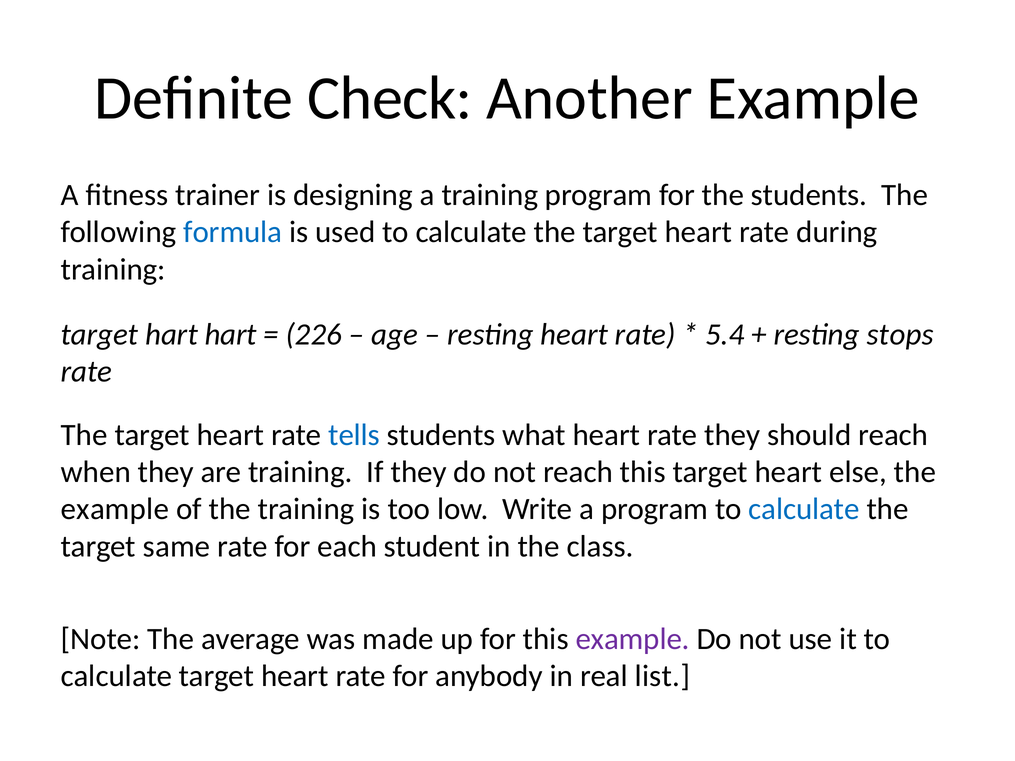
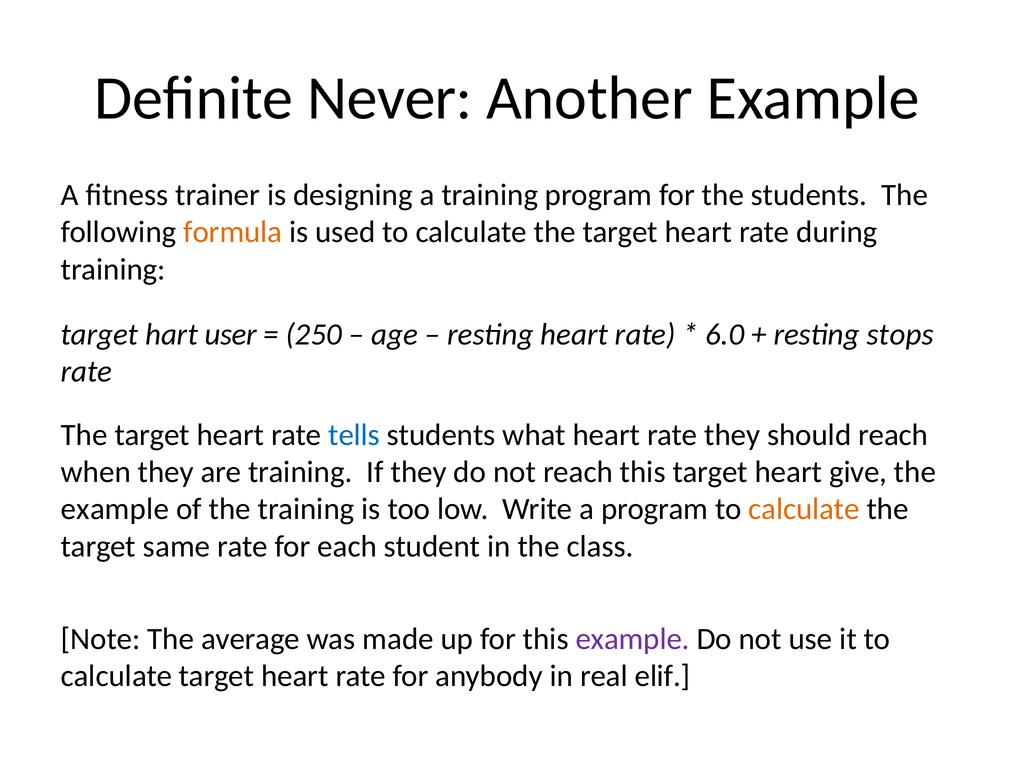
Check: Check -> Never (390, 98)
formula colour: blue -> orange (233, 232)
hart hart: hart -> user (231, 335)
226: 226 -> 250 (314, 335)
5.4: 5.4 -> 6.0 (725, 335)
else: else -> give (858, 472)
calculate colour: blue -> orange (804, 509)
list: list -> elif (663, 676)
